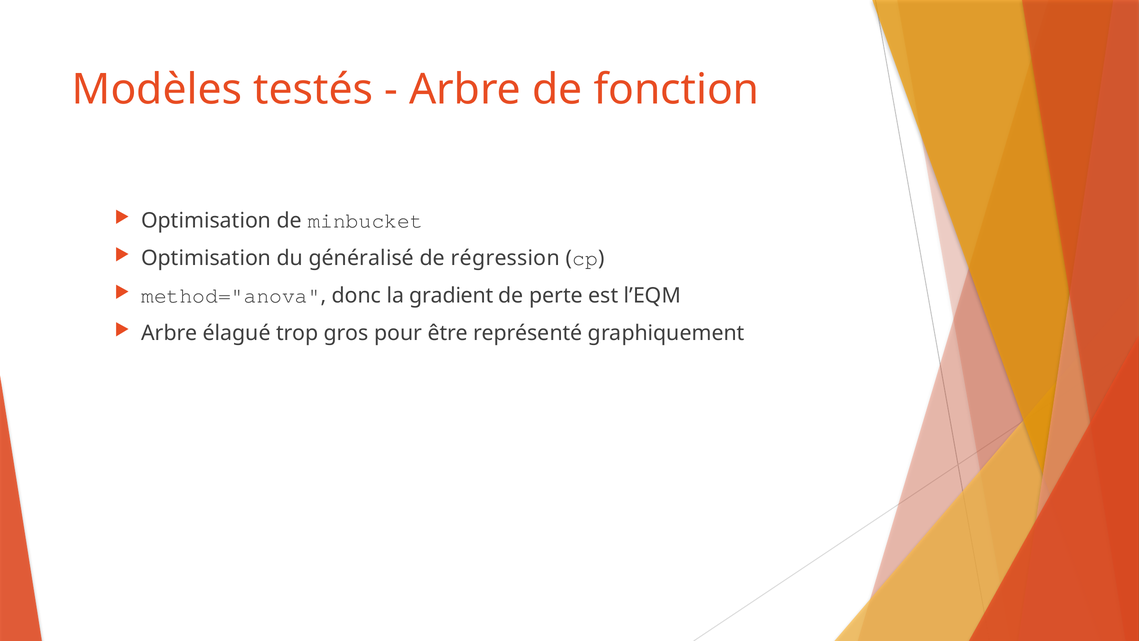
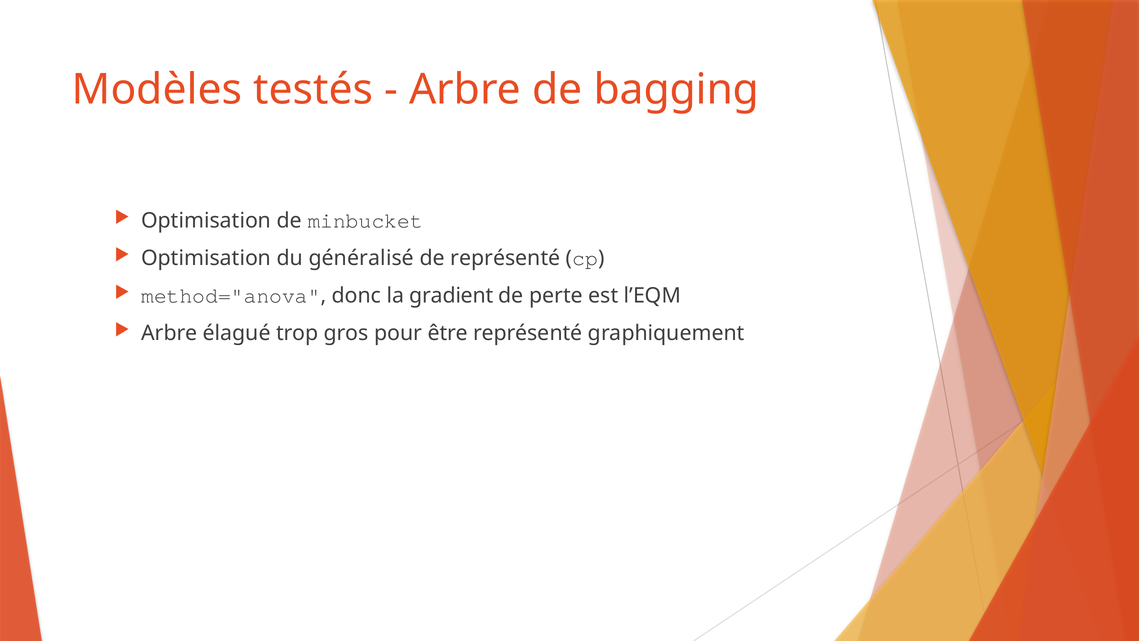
fonction: fonction -> bagging (676, 90)
de régression: régression -> représenté (505, 258)
